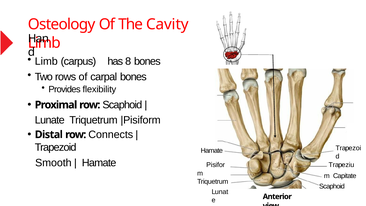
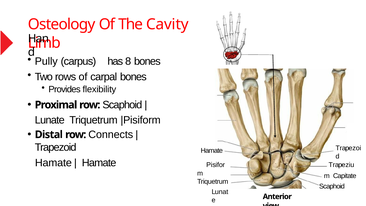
Limb: Limb -> Pully (46, 61)
Smooth: Smooth -> Hamate (53, 163)
